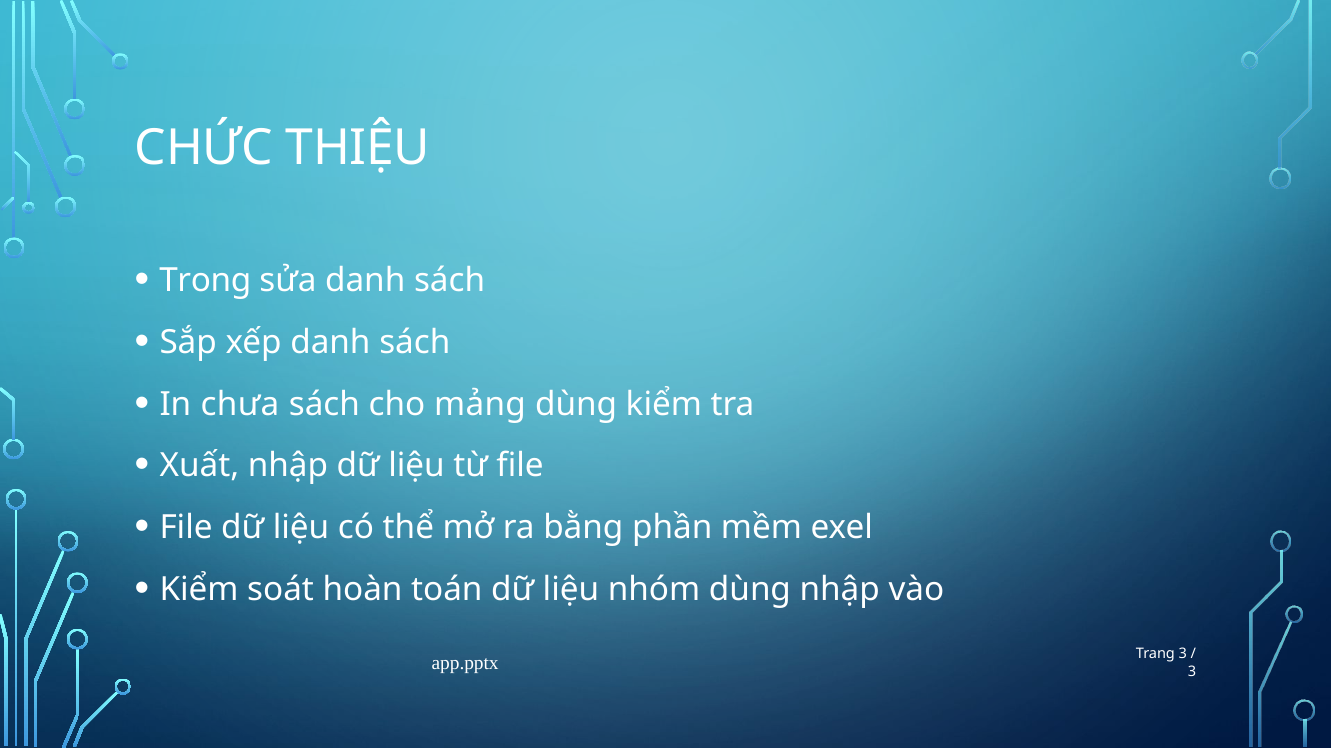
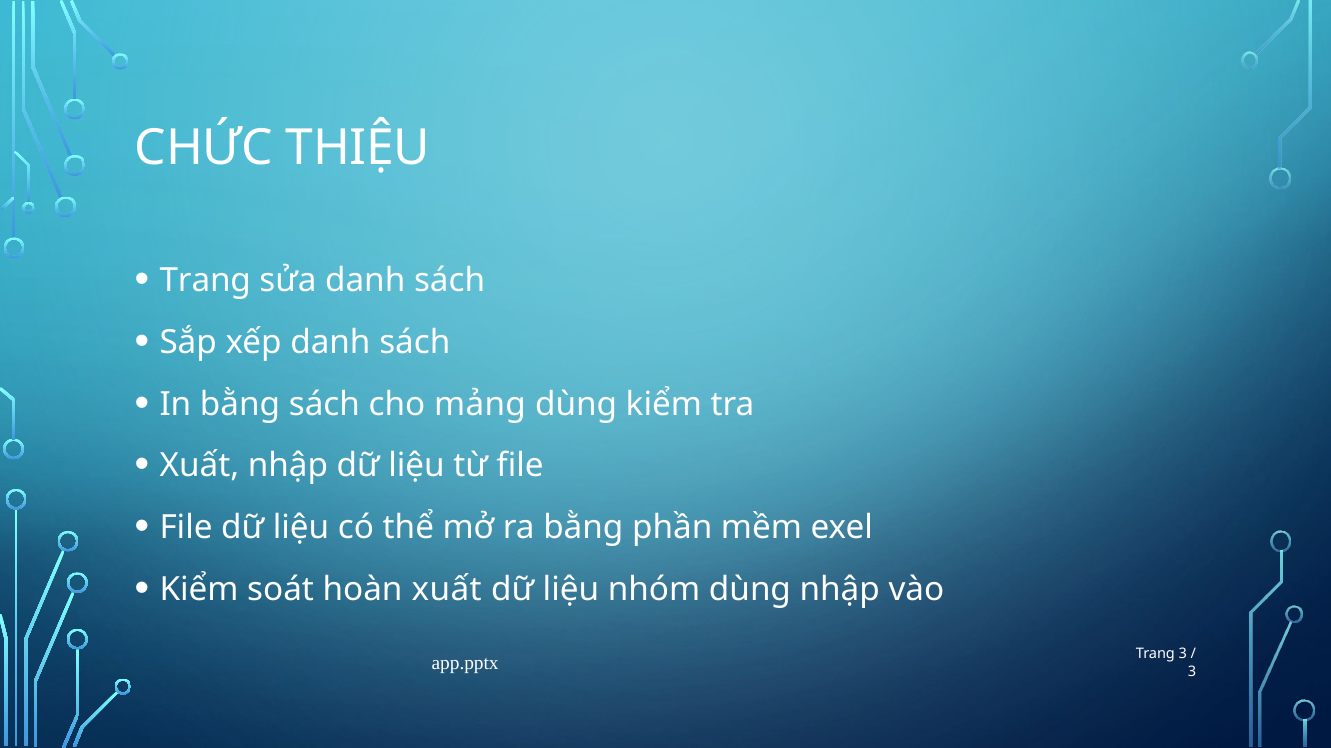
Trong: Trong -> Trang (205, 281)
In chưa: chưa -> bằng (240, 404)
hoàn toán: toán -> xuất (447, 590)
